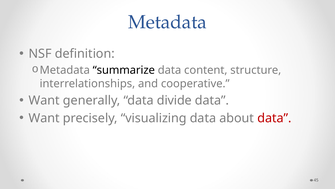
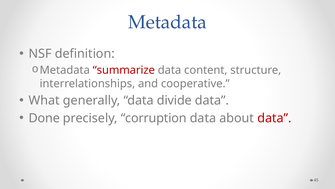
summarize colour: black -> red (124, 70)
Want: Want -> What (44, 100)
Want: Want -> Done (44, 118)
visualizing: visualizing -> corruption (154, 118)
